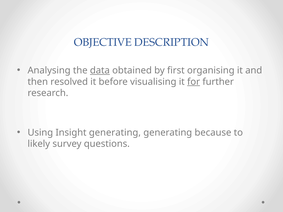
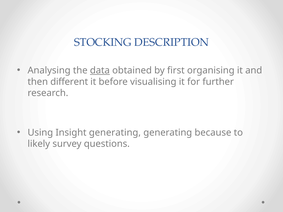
OBJECTIVE: OBJECTIVE -> STOCKING (103, 42)
resolved: resolved -> different (69, 82)
for underline: present -> none (194, 82)
